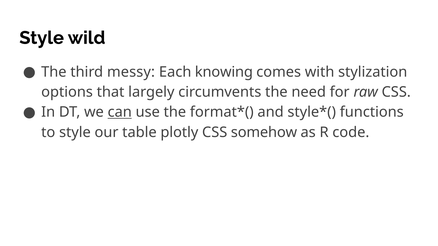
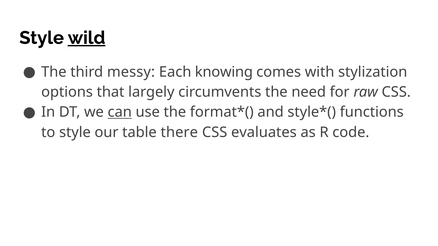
wild underline: none -> present (87, 38)
plotly: plotly -> there (179, 132)
somehow: somehow -> evaluates (264, 132)
